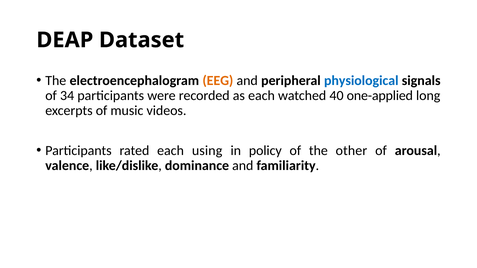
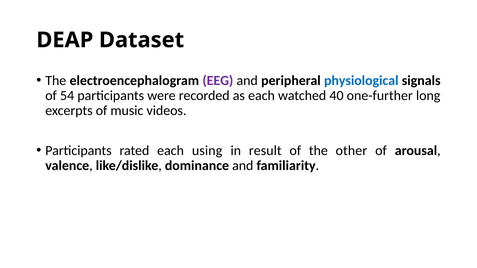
EEG colour: orange -> purple (218, 81)
34: 34 -> 54 (67, 96)
one-applied: one-applied -> one-further (380, 96)
policy: policy -> result (265, 151)
